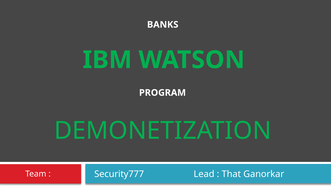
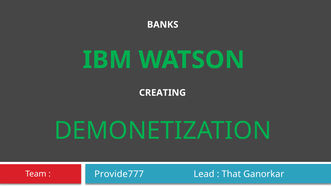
PROGRAM: PROGRAM -> CREATING (162, 93)
Security777: Security777 -> Provide777 (119, 174)
